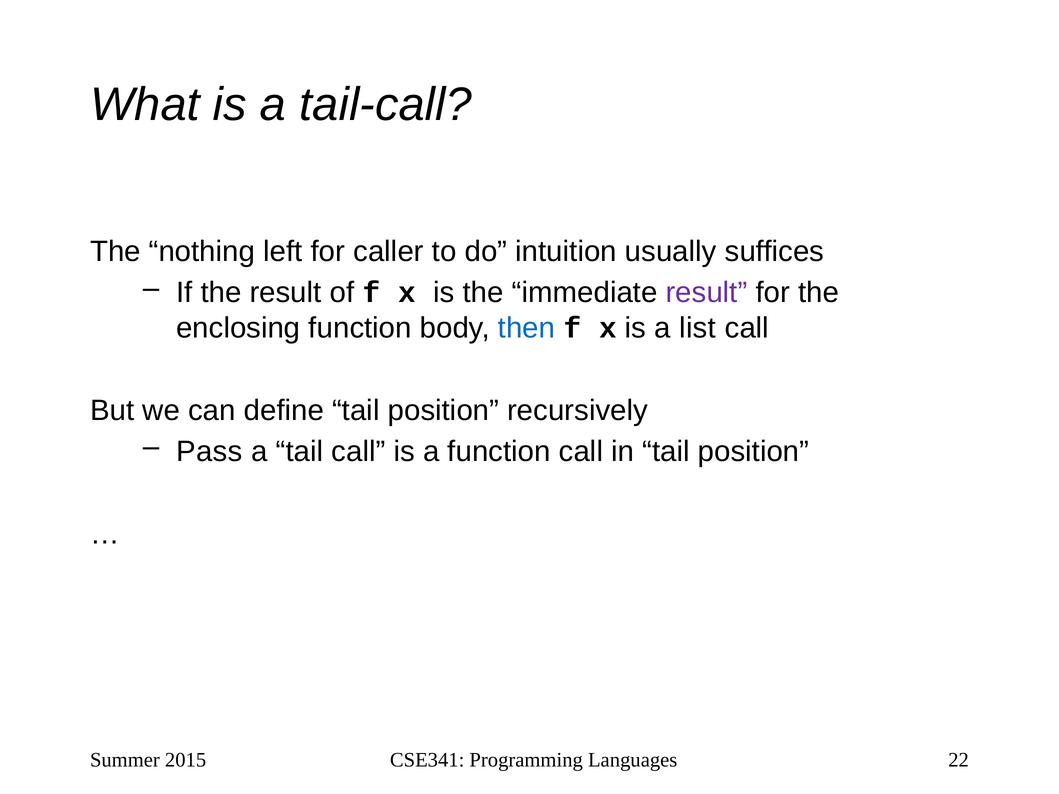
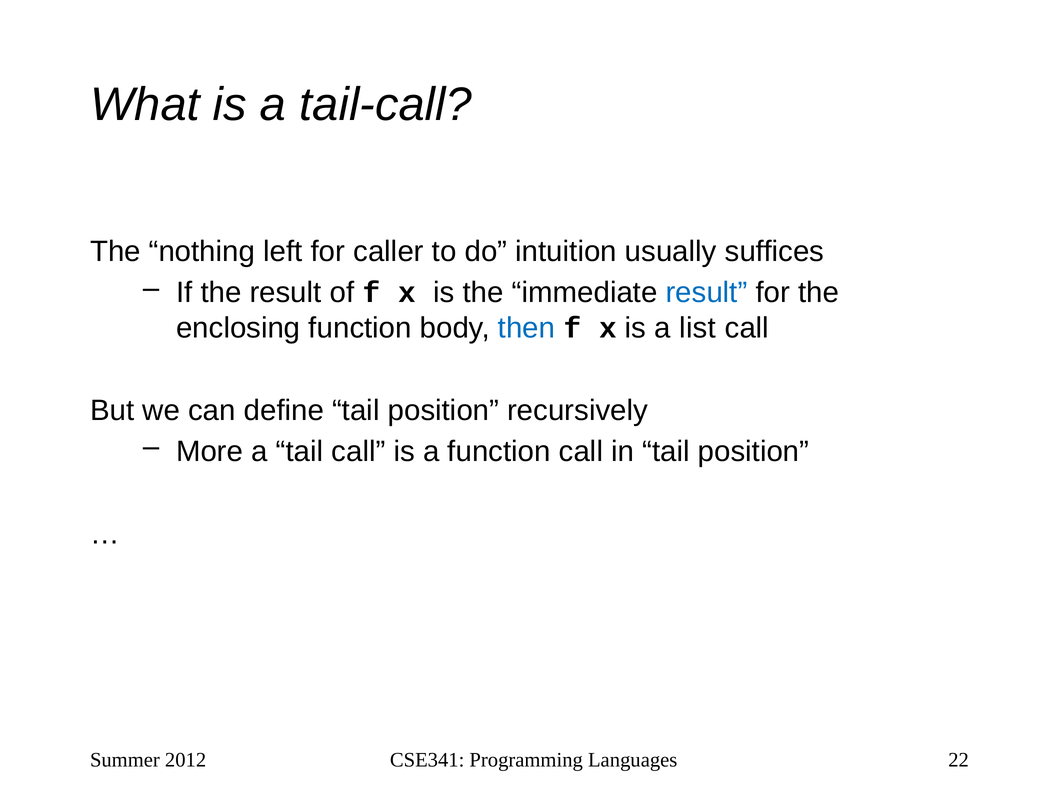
result colour: purple -> blue (707, 293)
Pass: Pass -> More (210, 452)
2015: 2015 -> 2012 (186, 760)
